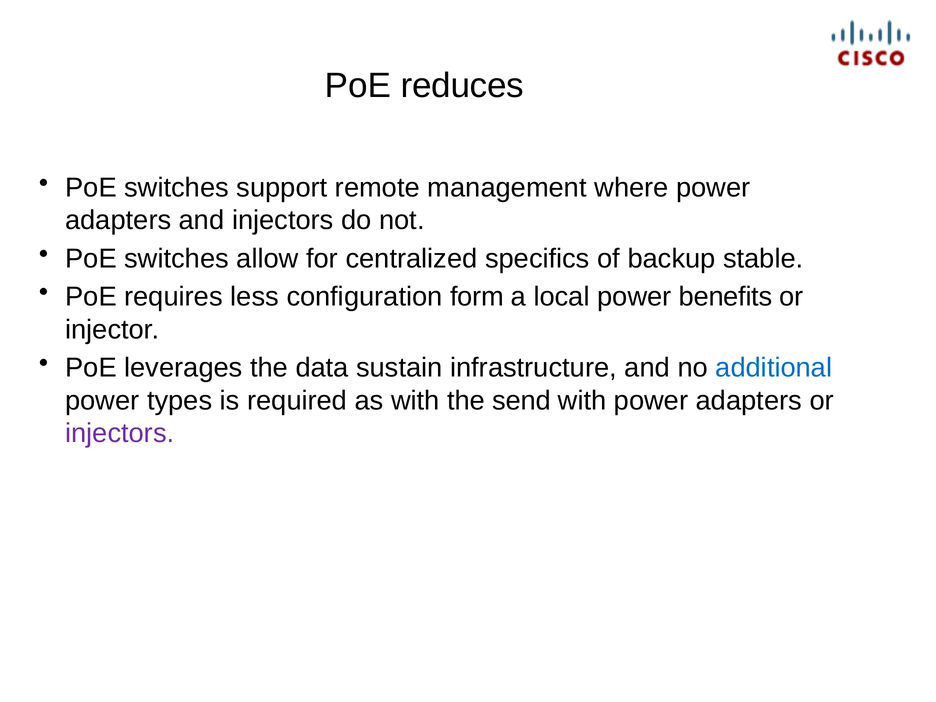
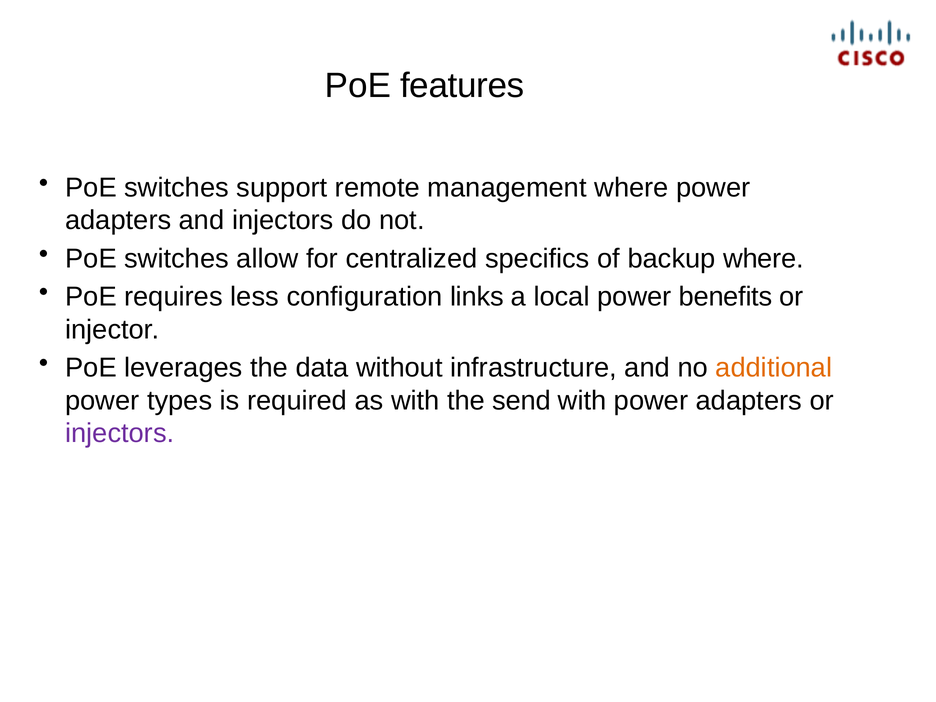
reduces: reduces -> features (462, 86)
backup stable: stable -> where (763, 259)
form: form -> links (477, 297)
sustain: sustain -> without (399, 368)
additional colour: blue -> orange (774, 368)
